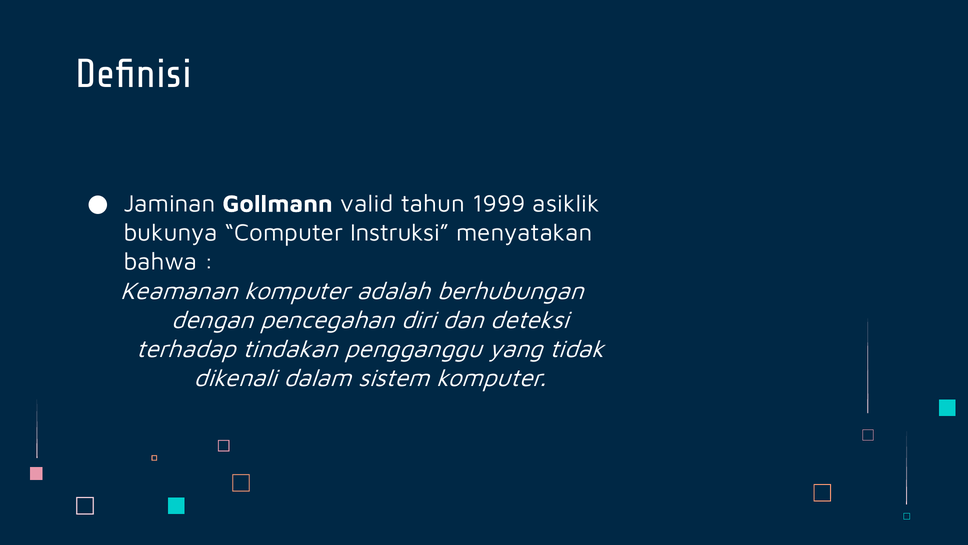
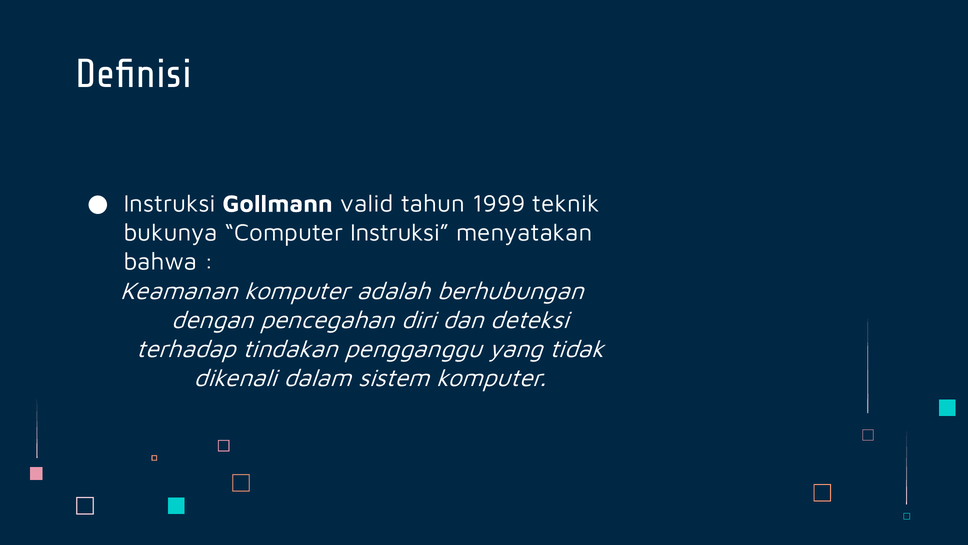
Jaminan: Jaminan -> Instruksi (169, 204)
asiklik: asiklik -> teknik (566, 204)
